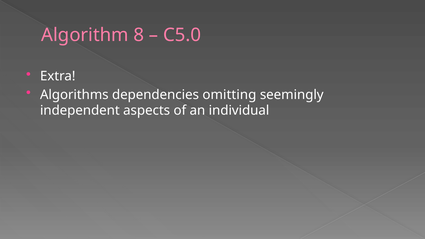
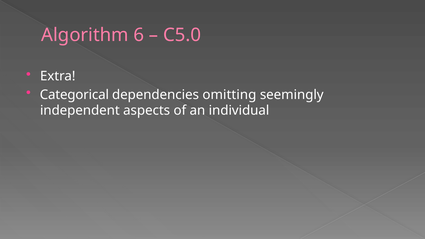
8: 8 -> 6 (139, 35)
Algorithms: Algorithms -> Categorical (74, 95)
